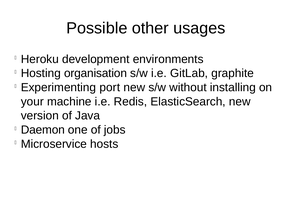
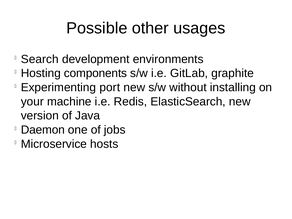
Heroku: Heroku -> Search (40, 59)
organisation: organisation -> components (96, 73)
